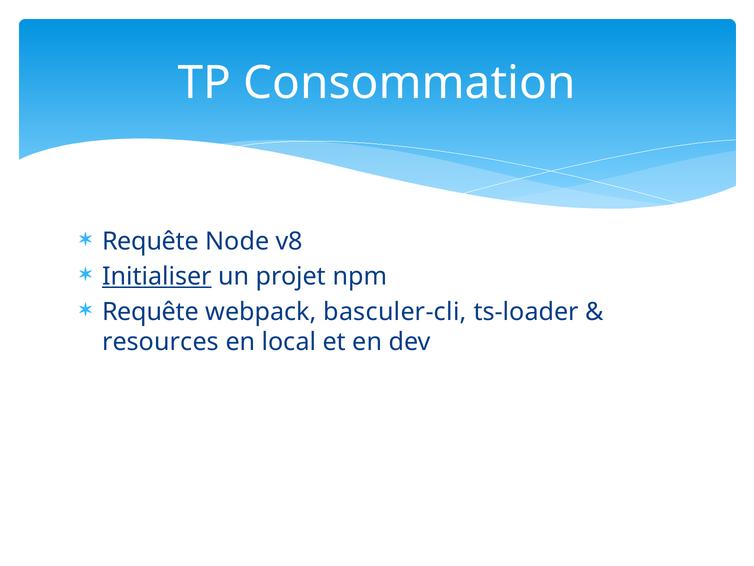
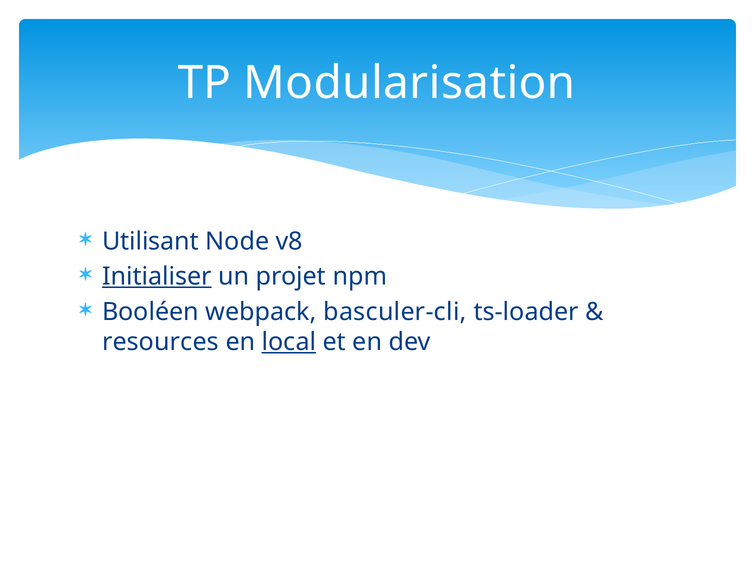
Consommation: Consommation -> Modularisation (409, 83)
Requête: Requête -> Utilisant (150, 241)
Requête: Requête -> Booléen (150, 312)
local underline: none -> present (289, 342)
